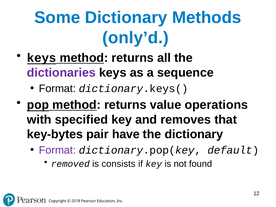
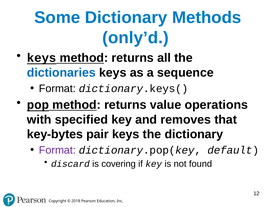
dictionaries colour: purple -> blue (61, 73)
pair have: have -> keys (126, 134)
removed: removed -> discard (70, 164)
consists: consists -> covering (119, 164)
